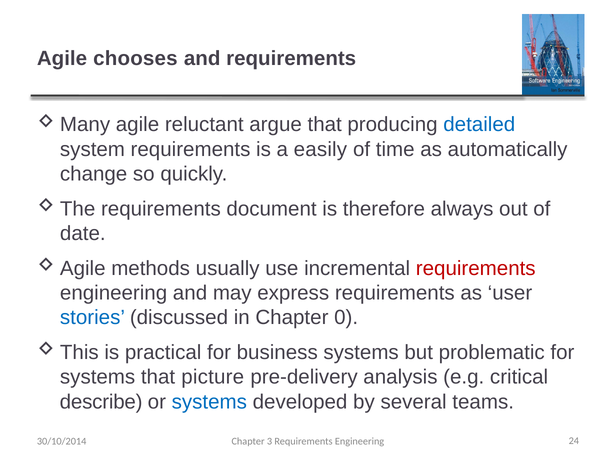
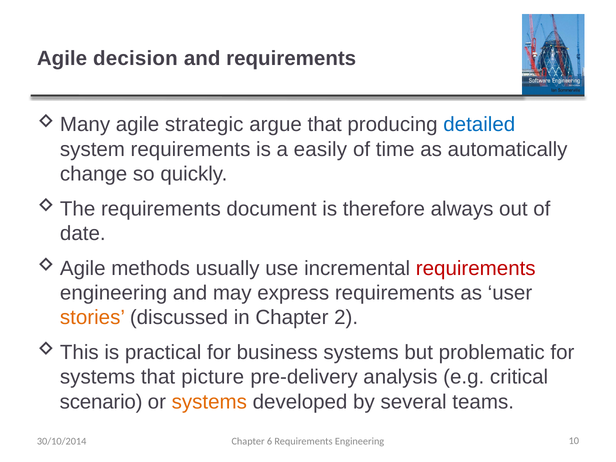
chooses: chooses -> decision (135, 58)
reluctant: reluctant -> strategic (204, 125)
stories colour: blue -> orange (92, 318)
0: 0 -> 2 (346, 318)
describe: describe -> scenario (101, 402)
systems colour: blue -> orange (209, 402)
3: 3 -> 6 (270, 441)
24: 24 -> 10 (574, 441)
